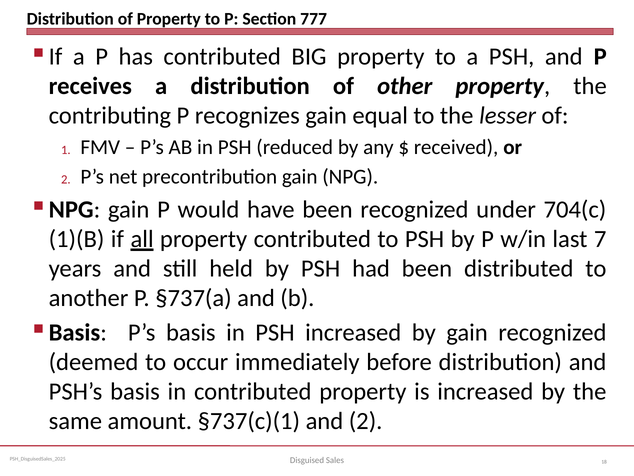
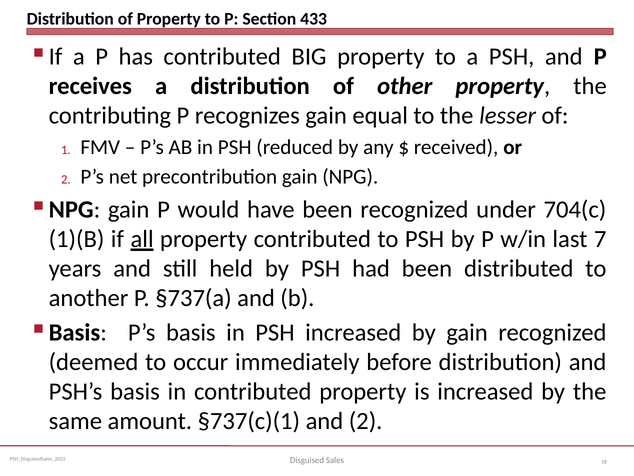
777: 777 -> 433 (314, 19)
